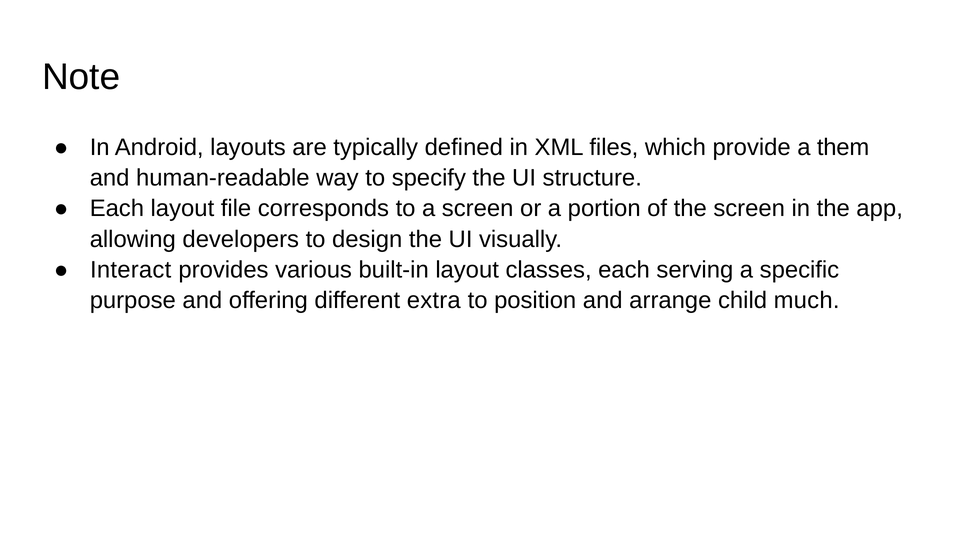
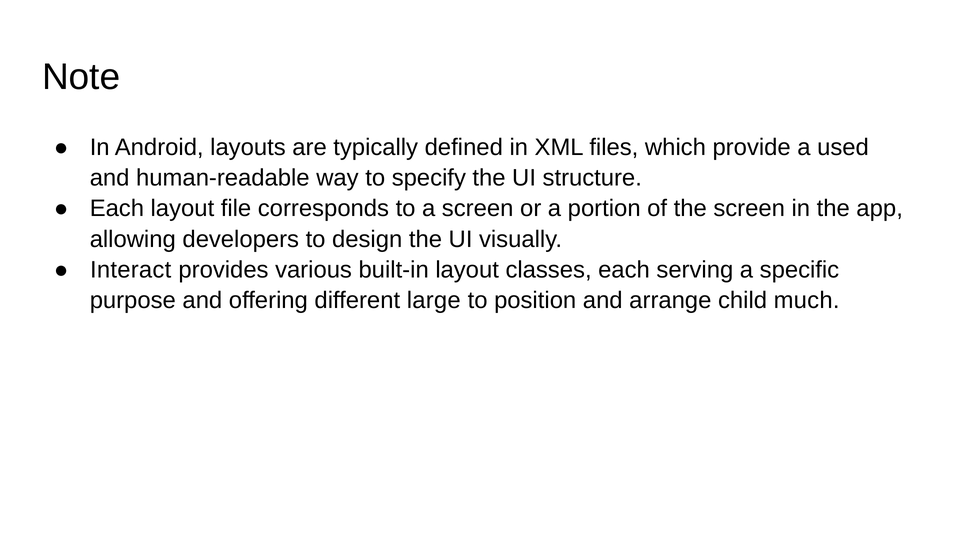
them: them -> used (843, 148)
extra: extra -> large (434, 301)
